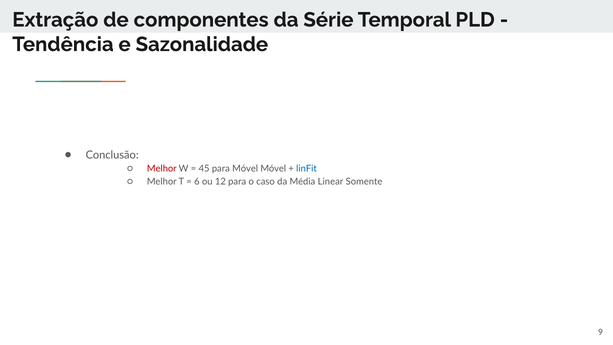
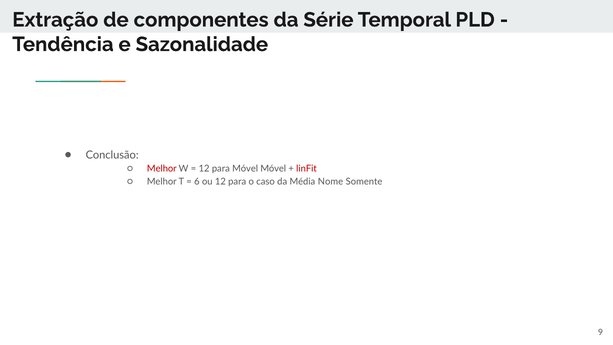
45: 45 -> 12 (204, 169)
linFit colour: blue -> red (307, 169)
Linear: Linear -> Nome (330, 182)
